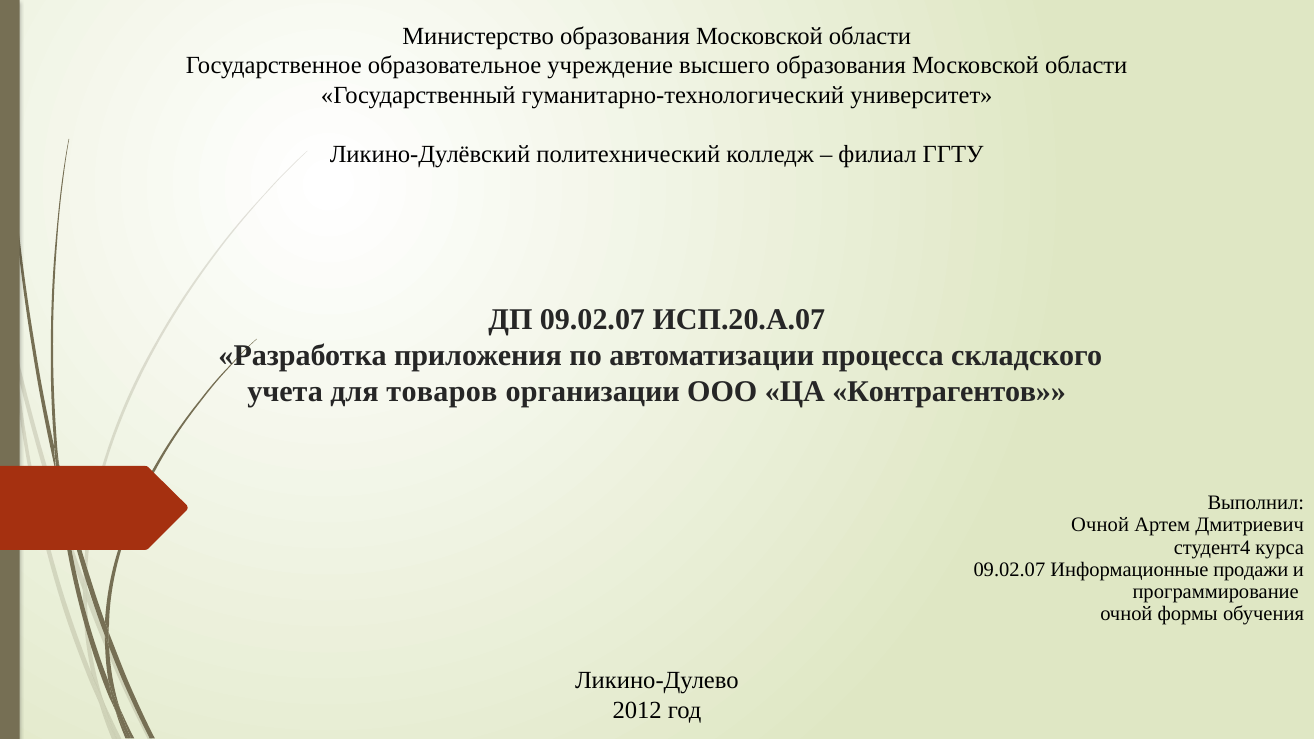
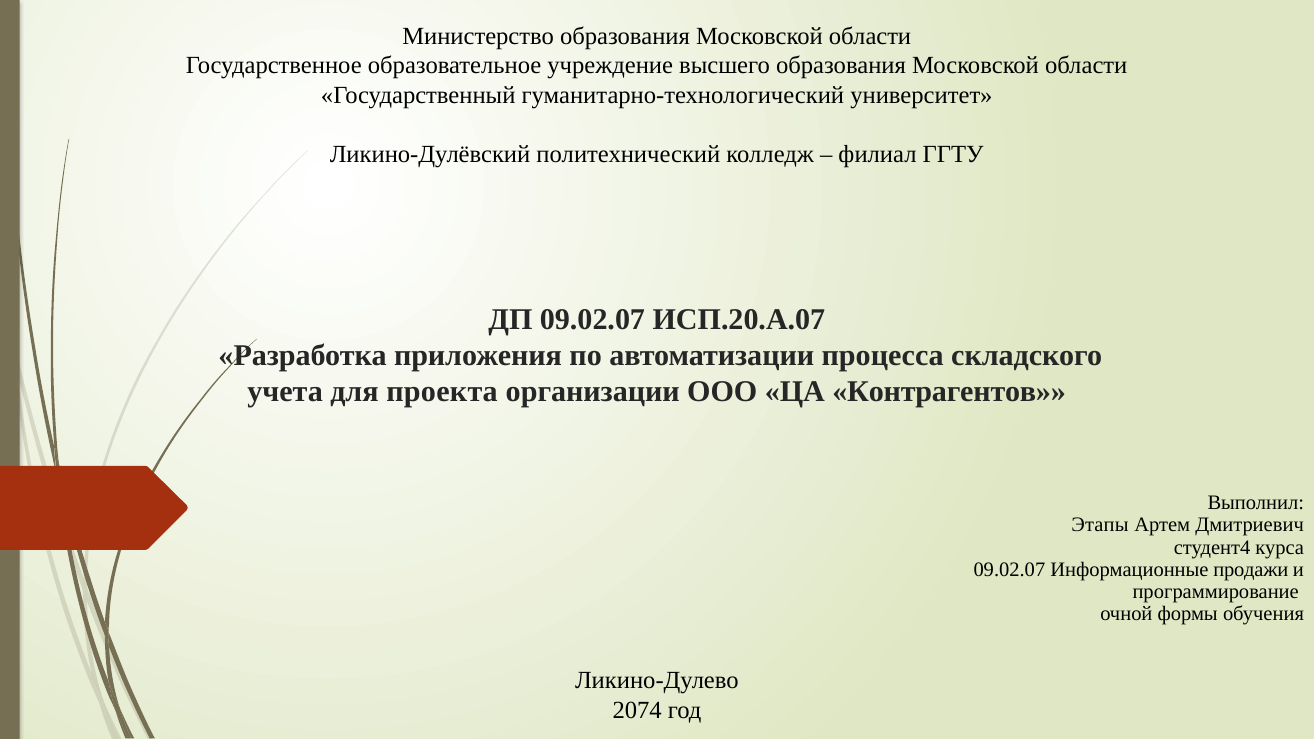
товаров: товаров -> проекта (442, 392)
Очной: Очной -> Этапы (1100, 525)
2012: 2012 -> 2074 (637, 710)
